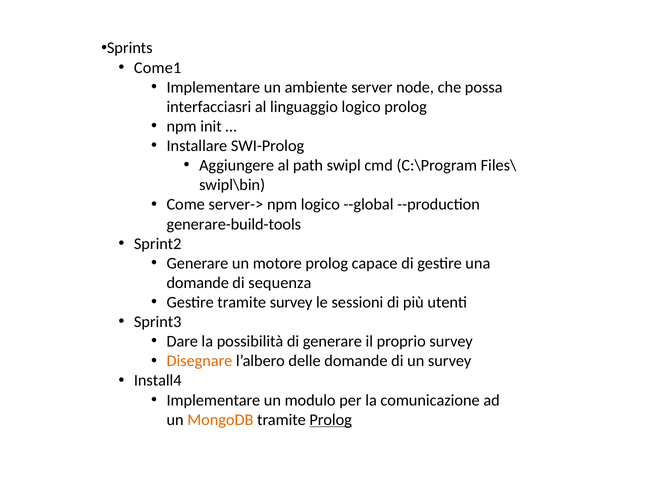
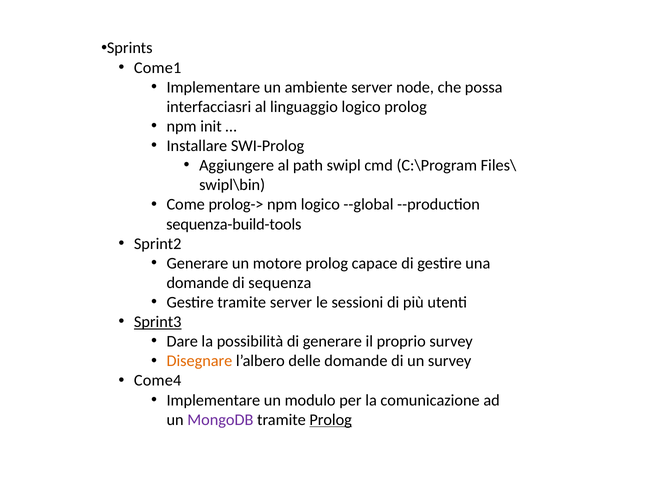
server->: server-> -> prolog-> (236, 205)
generare-build-tools: generare-build-tools -> sequenza-build-tools (234, 224)
tramite survey: survey -> server (291, 302)
Sprint3 underline: none -> present (158, 322)
Install4: Install4 -> Come4 (158, 381)
MongoDB colour: orange -> purple (220, 420)
